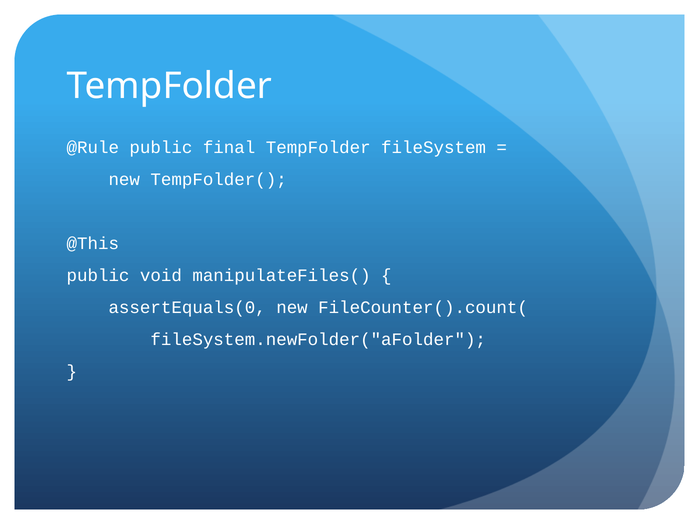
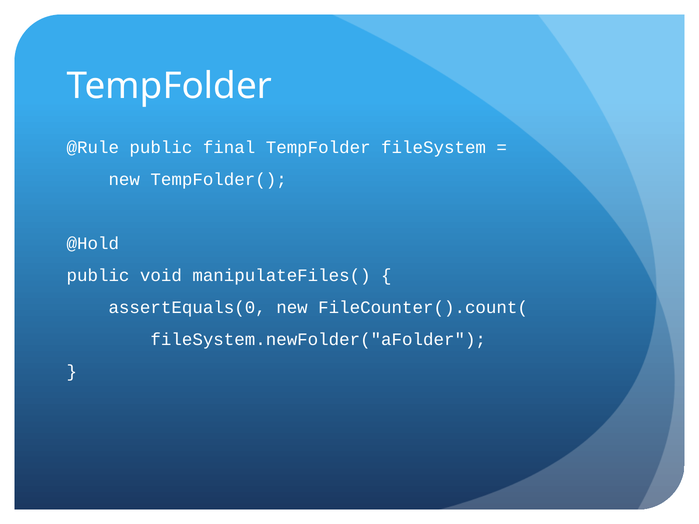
@This: @This -> @Hold (93, 244)
